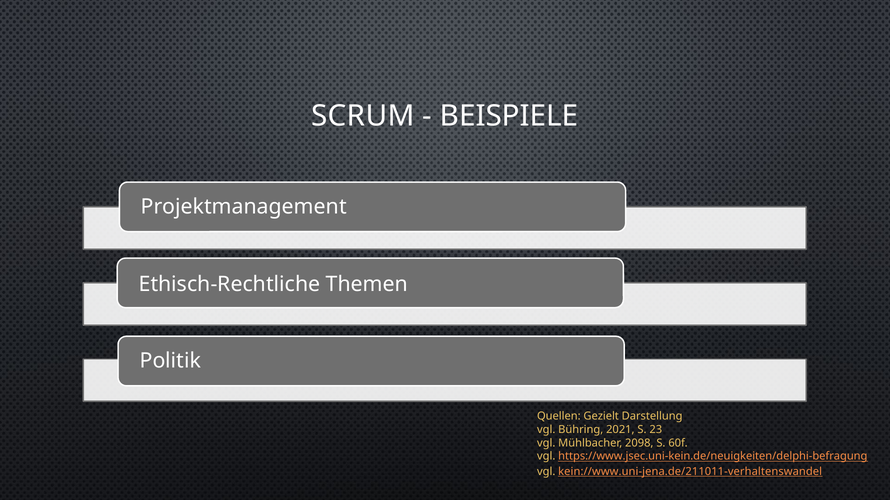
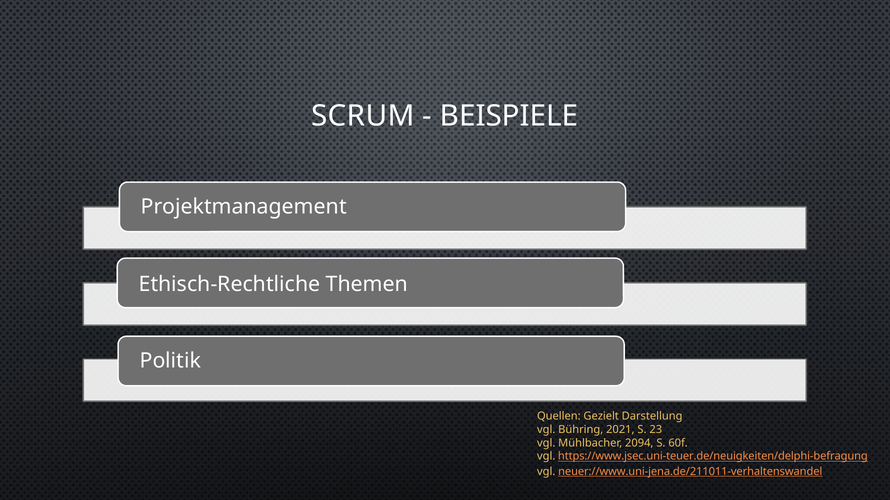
2098: 2098 -> 2094 (639, 443)
https://www.jsec.uni-kein.de/neuigkeiten/delphi-befragung: https://www.jsec.uni-kein.de/neuigkeiten/delphi-befragung -> https://www.jsec.uni-teuer.de/neuigkeiten/delphi-befragung (713, 457)
kein://www.uni-jena.de/211011-verhaltenswandel: kein://www.uni-jena.de/211011-verhaltenswandel -> neuer://www.uni-jena.de/211011-verhaltenswandel (690, 472)
